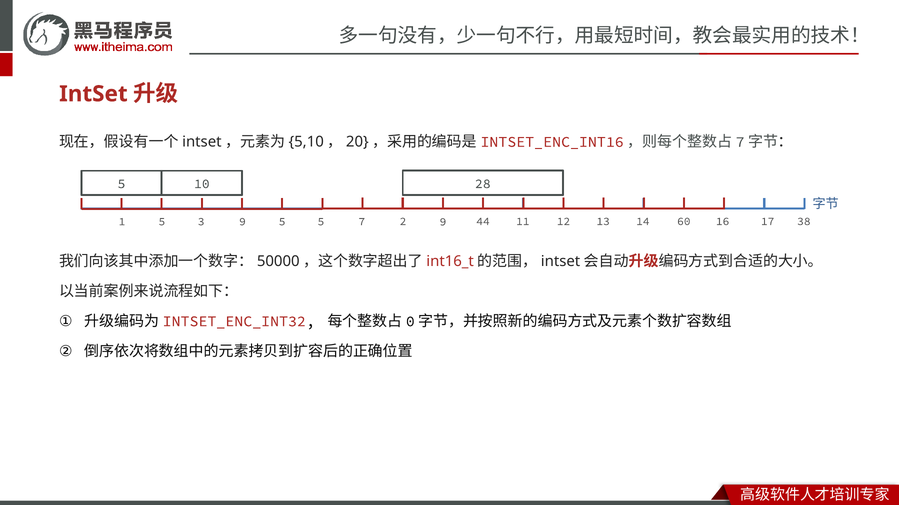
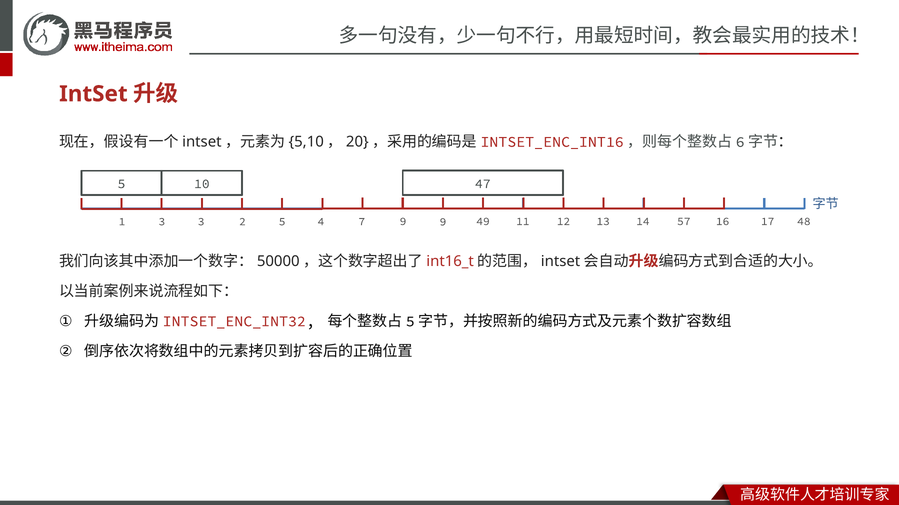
7: 7 -> 6 (740, 142)
28: 28 -> 47 (483, 184)
1 5: 5 -> 3 (162, 222)
3 9: 9 -> 2 (242, 222)
5 5: 5 -> 4 (321, 222)
7 2: 2 -> 9 (403, 222)
44: 44 -> 49 (483, 222)
60: 60 -> 57 (684, 222)
38: 38 -> 48 (804, 222)
0: 0 -> 5 (410, 322)
